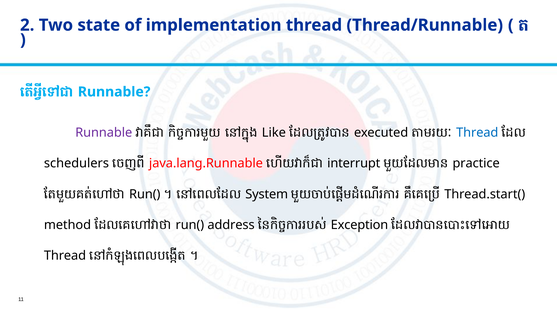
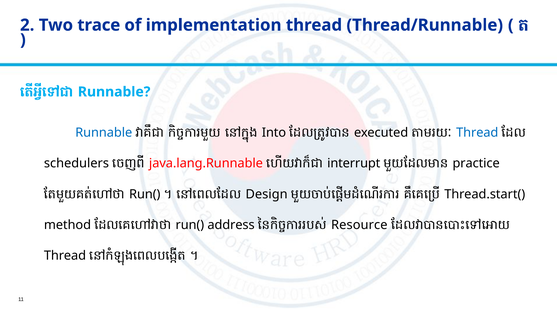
state: state -> trace (99, 25)
Runnable colour: purple -> blue (104, 132)
Like: Like -> Into (274, 132)
System: System -> Design (267, 194)
Exception: Exception -> Resource (359, 224)
